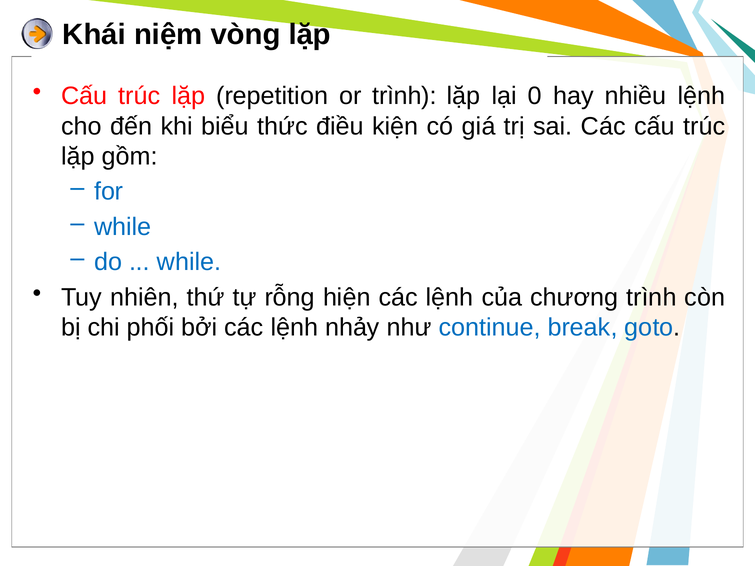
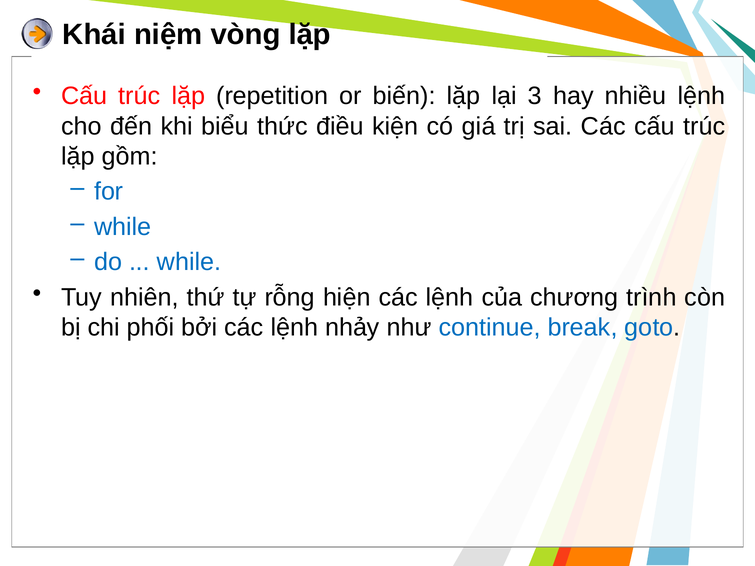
or trình: trình -> biến (404, 96)
0: 0 -> 3 (535, 96)
